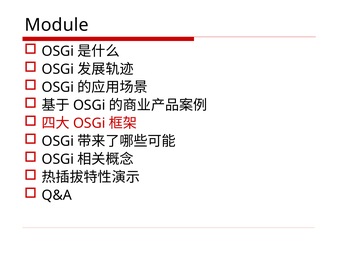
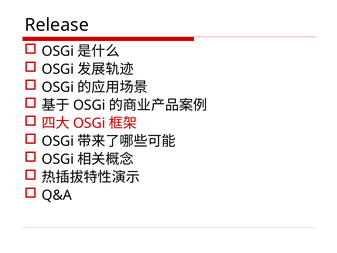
Module: Module -> Release (57, 25)
